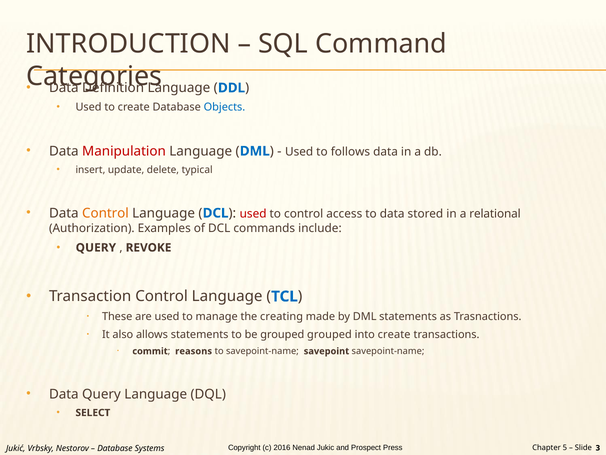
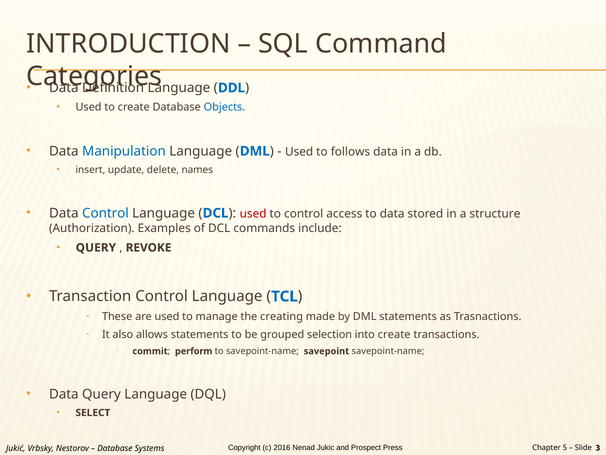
Manipulation colour: red -> blue (124, 151)
typical: typical -> names (197, 170)
Control colour: orange -> blue (105, 213)
relational: relational -> structure (495, 213)
grouped grouped: grouped -> selection (330, 334)
reasons: reasons -> perform (194, 351)
